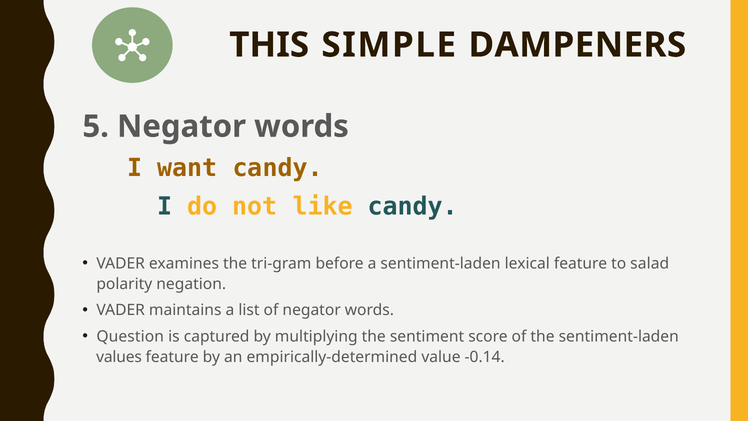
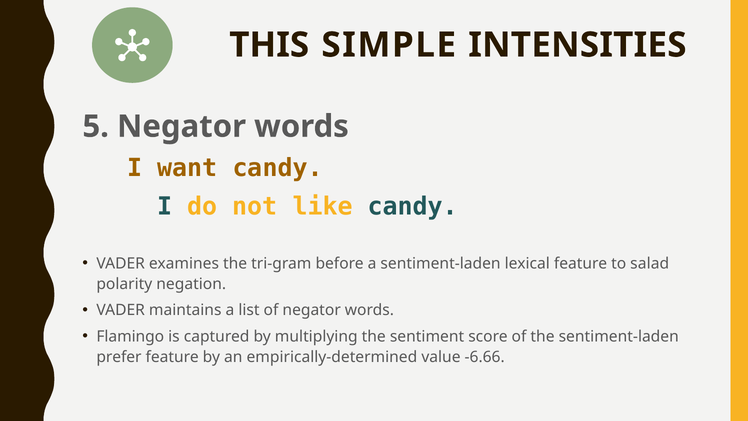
DAMPENERS: DAMPENERS -> INTENSITIES (577, 45)
Question: Question -> Flamingo (130, 336)
values: values -> prefer (119, 357)
-0.14: -0.14 -> -6.66 (485, 357)
